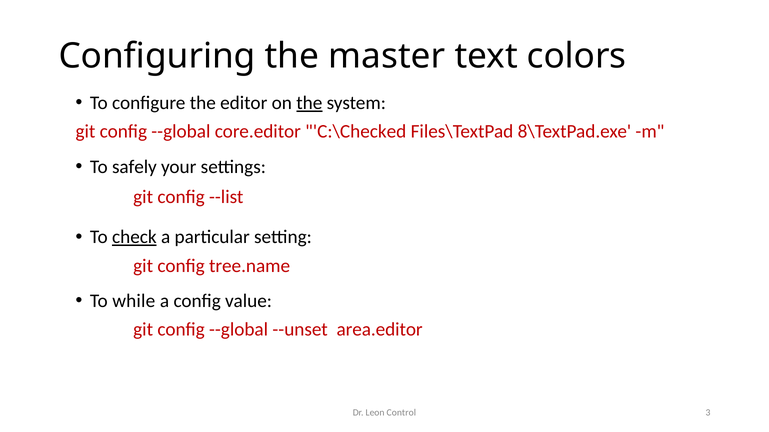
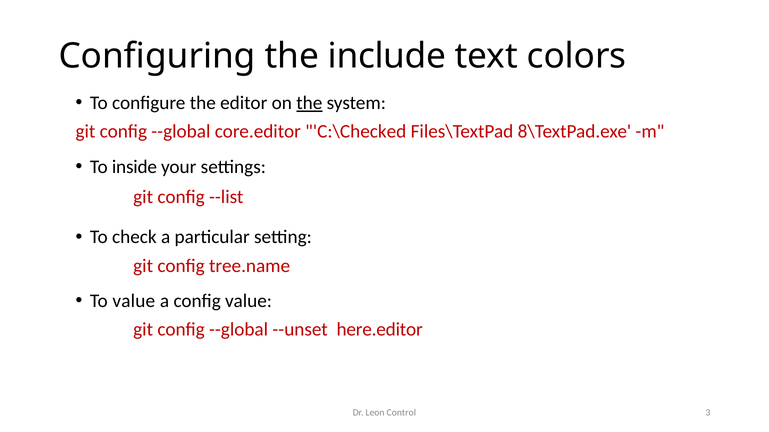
master: master -> include (387, 56)
safely: safely -> inside (134, 167)
check underline: present -> none (134, 237)
To while: while -> value (134, 301)
area.editor: area.editor -> here.editor (380, 330)
